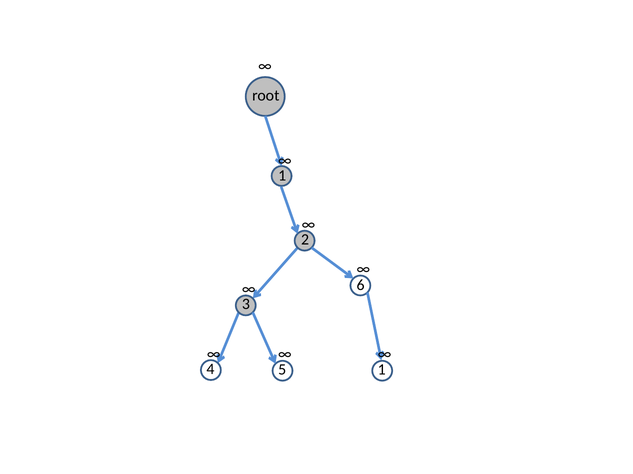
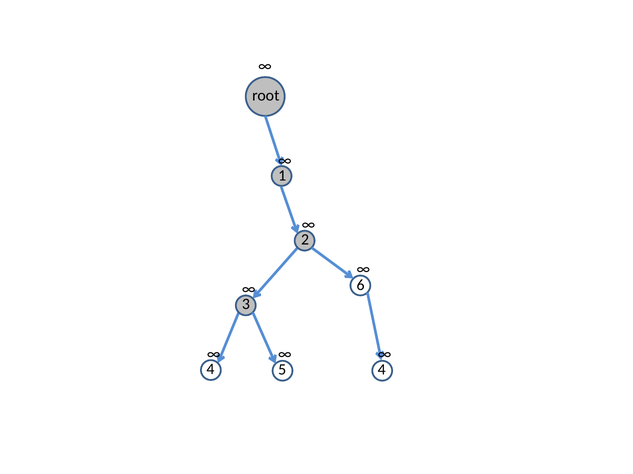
4 1: 1 -> 4 (382, 370)
